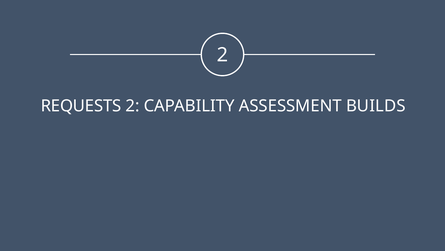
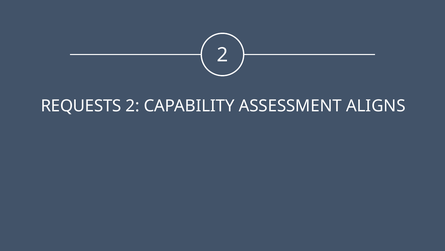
BUILDS: BUILDS -> ALIGNS (376, 106)
